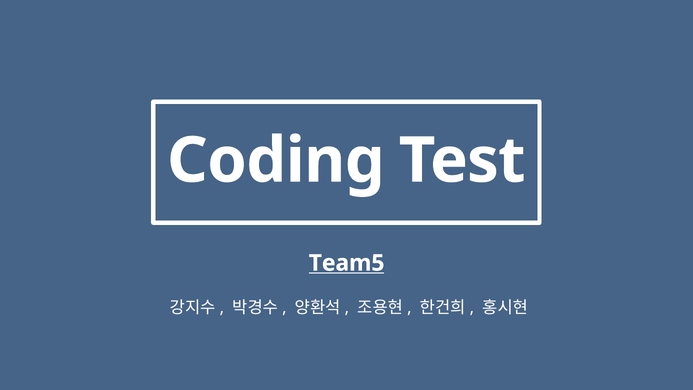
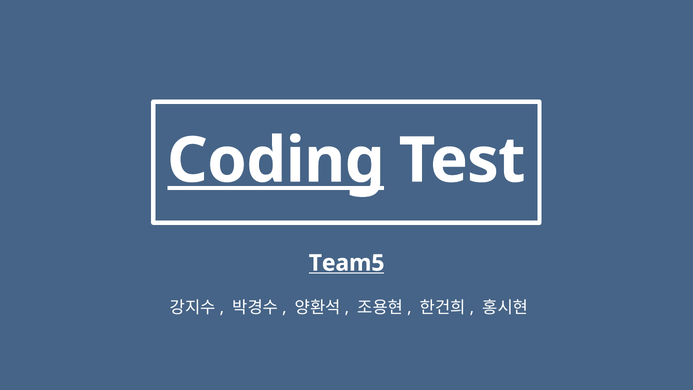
Coding underline: none -> present (276, 161)
